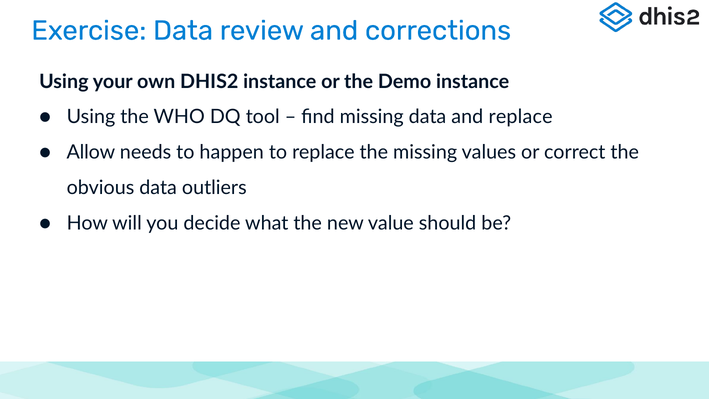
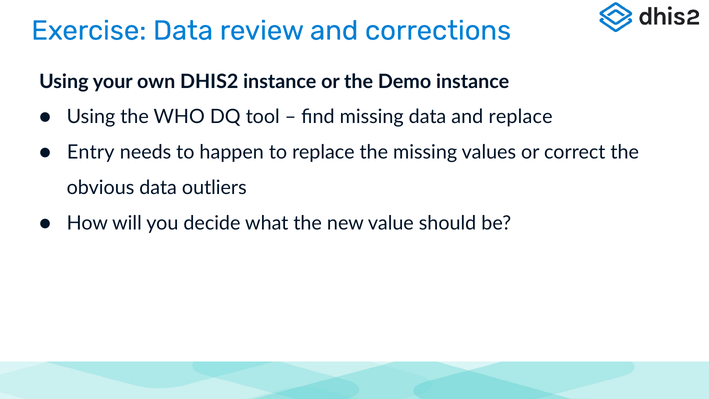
Allow: Allow -> Entry (91, 152)
